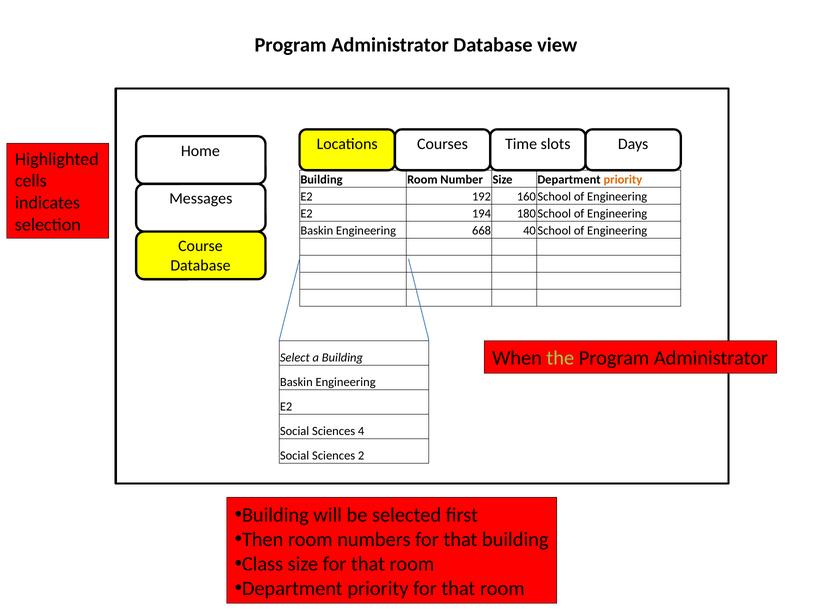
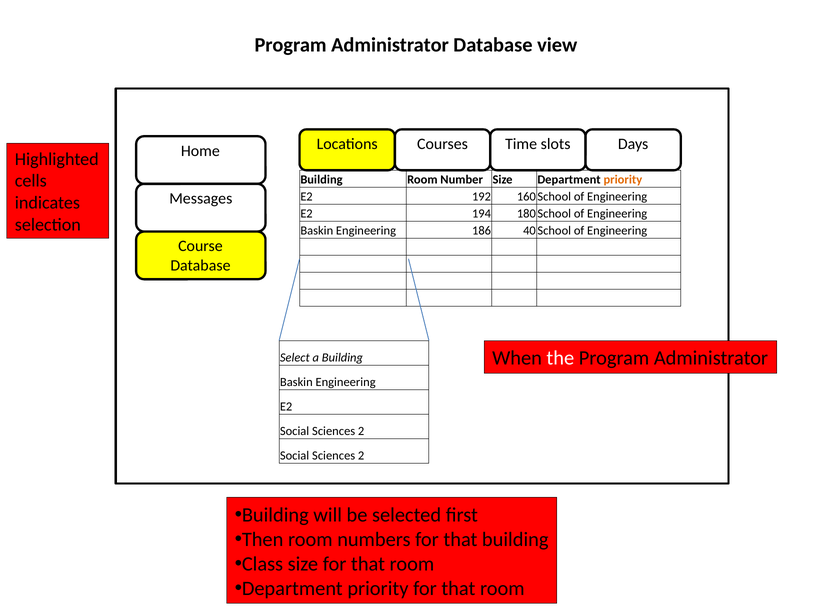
668: 668 -> 186 (482, 231)
the colour: light green -> white (560, 358)
4: 4 -> 2 (361, 431)
